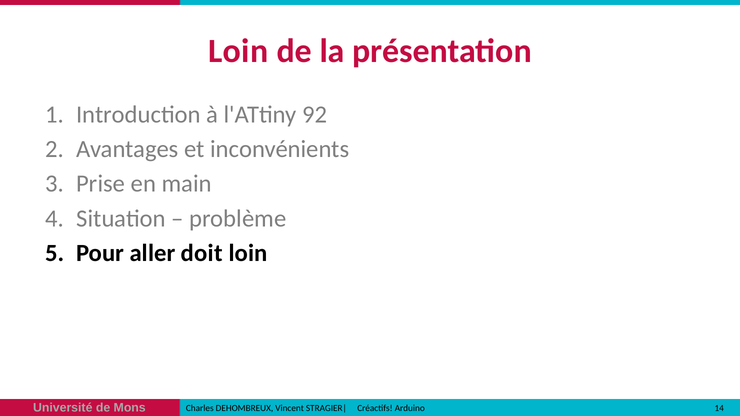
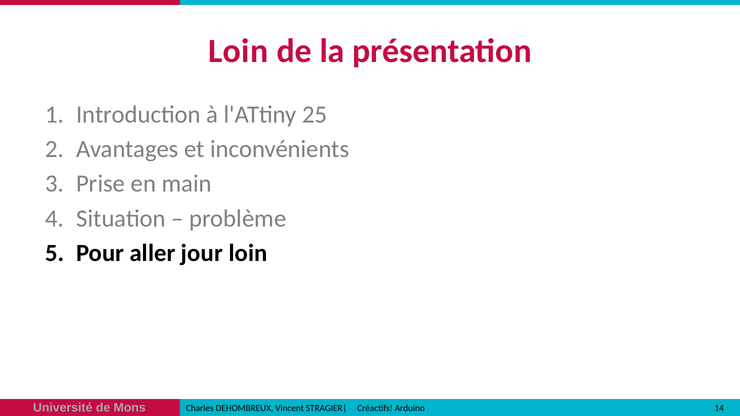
92: 92 -> 25 (315, 115)
doit: doit -> jour (202, 253)
